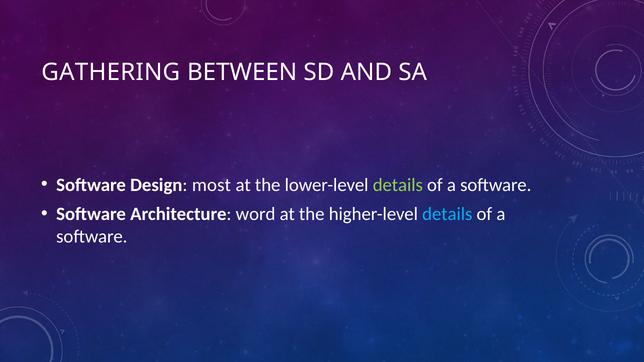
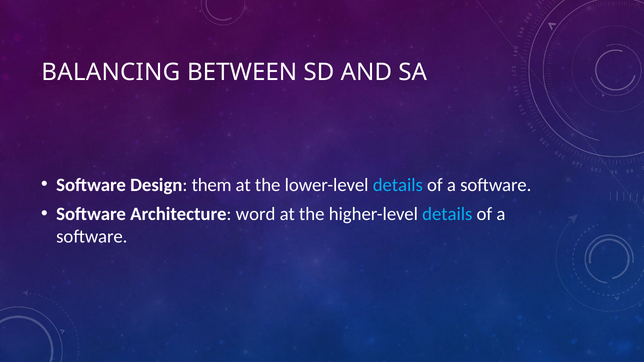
GATHERING: GATHERING -> BALANCING (111, 72)
most: most -> them (212, 185)
details colour: light green -> light blue (398, 185)
